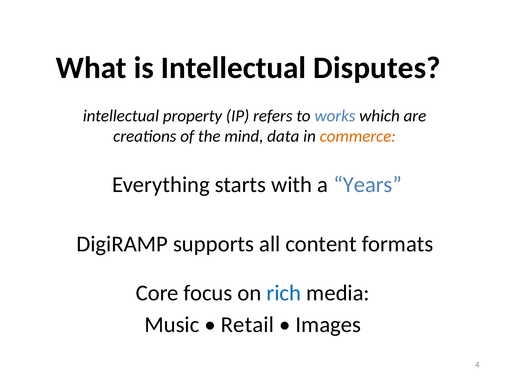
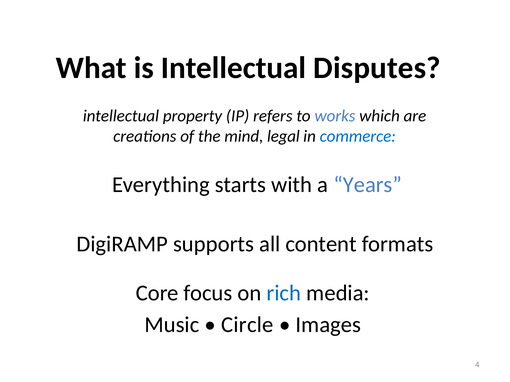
data: data -> legal (283, 136)
commerce colour: orange -> blue (358, 136)
Retail: Retail -> Circle (247, 325)
